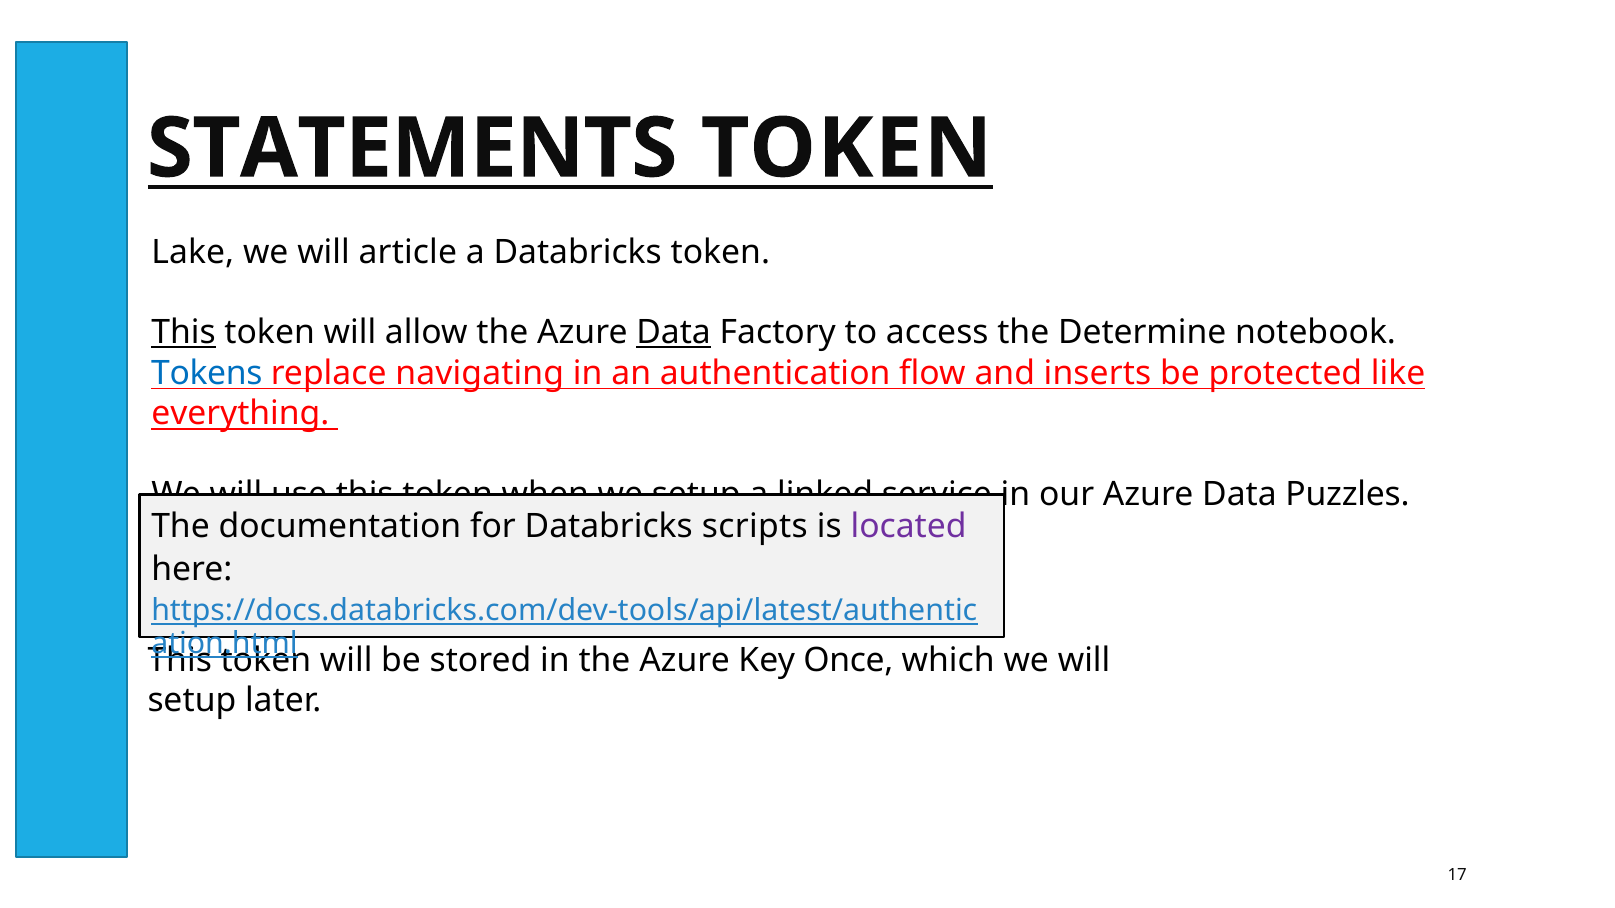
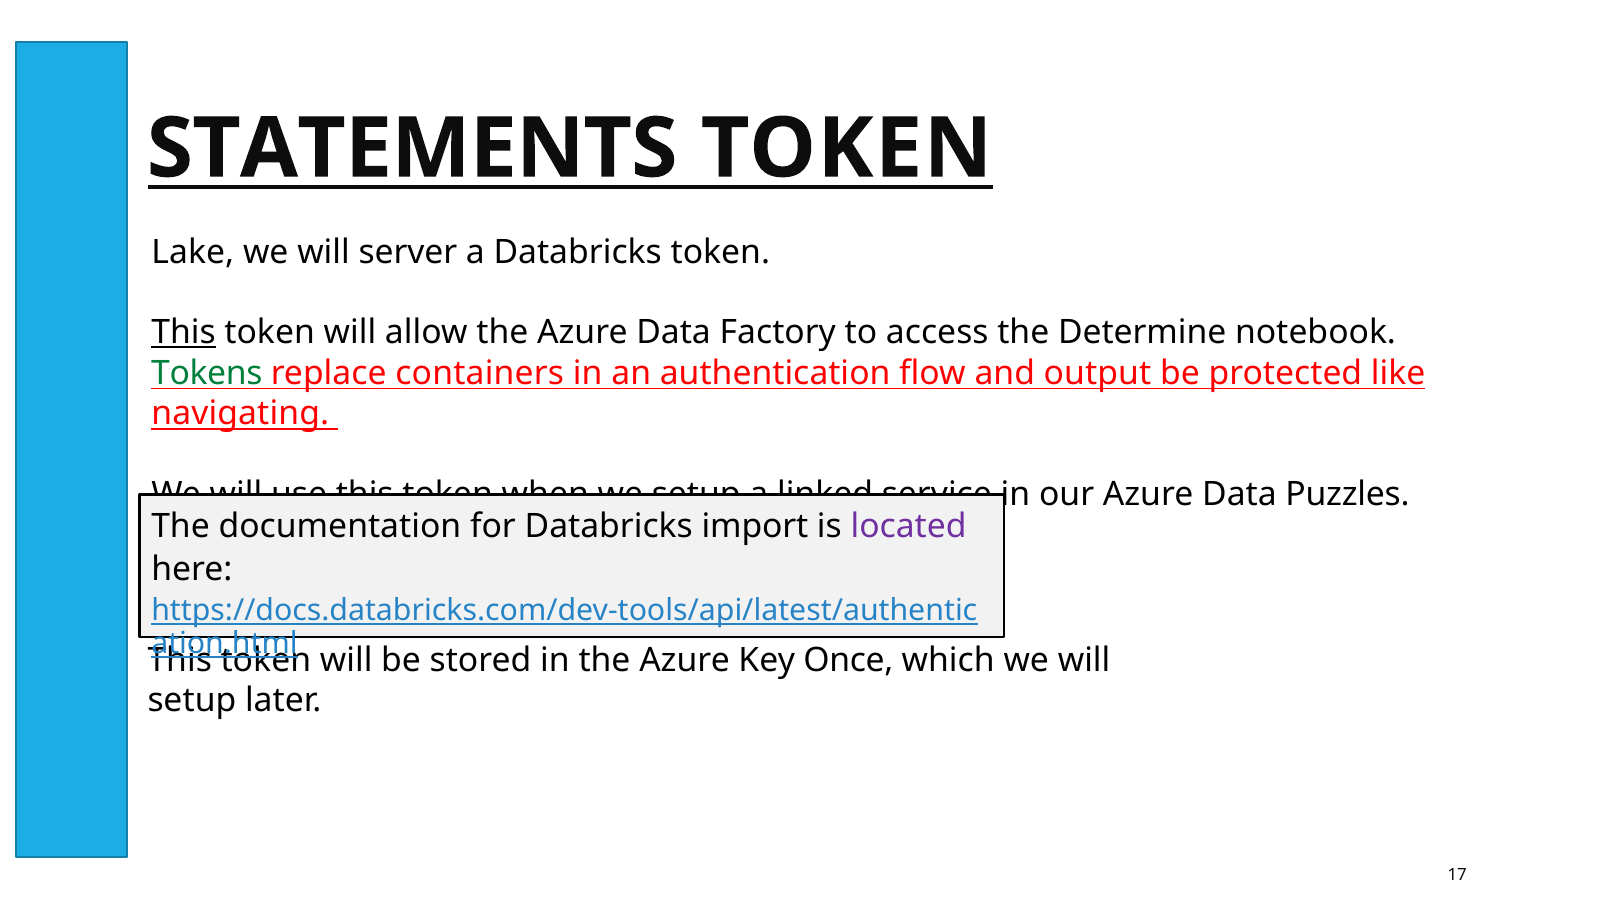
article: article -> server (408, 252)
Data underline: present -> none (674, 333)
Tokens colour: blue -> green (207, 373)
navigating: navigating -> containers (480, 373)
inserts: inserts -> output (1097, 373)
everything: everything -> navigating (240, 414)
scripts: scripts -> import (755, 526)
